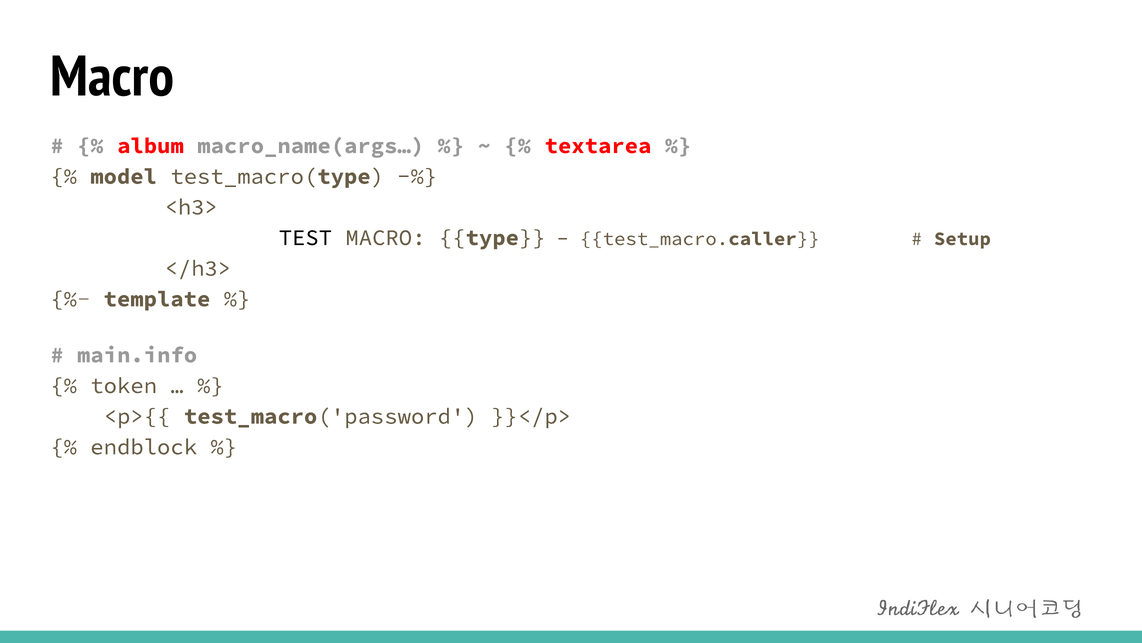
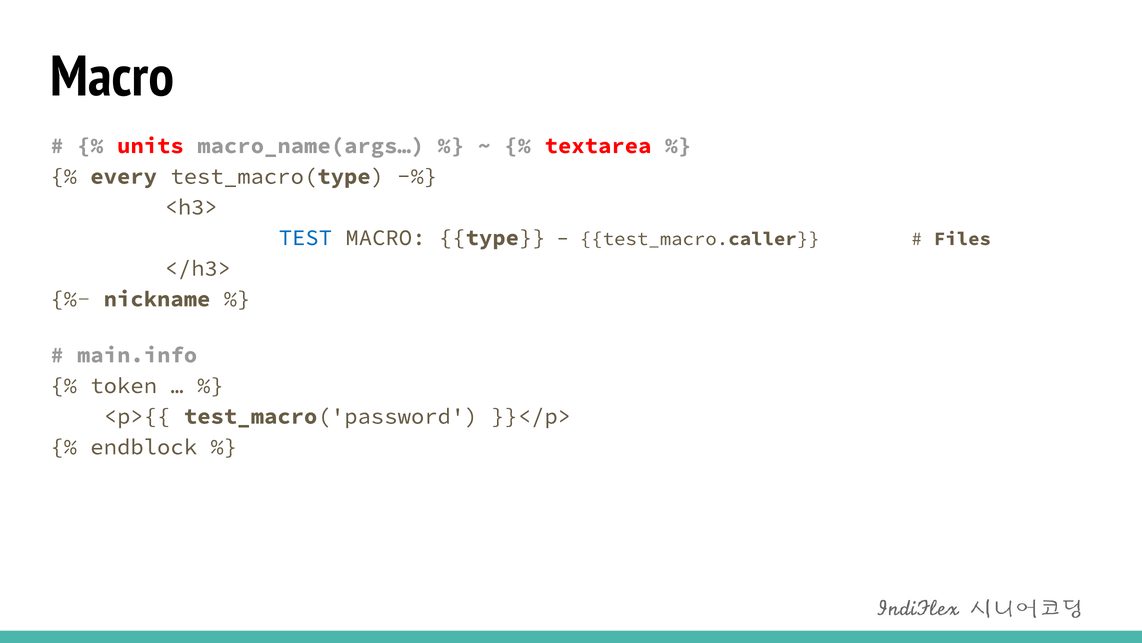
album: album -> units (150, 146)
model: model -> every (124, 176)
TEST colour: black -> blue (305, 237)
Setup: Setup -> Files (962, 239)
template: template -> nickname (157, 299)
